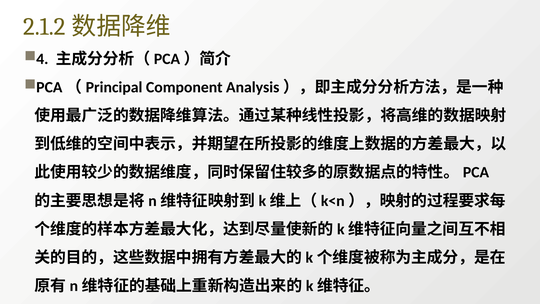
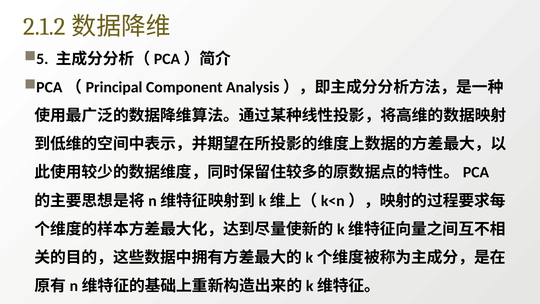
4: 4 -> 5 (42, 59)
